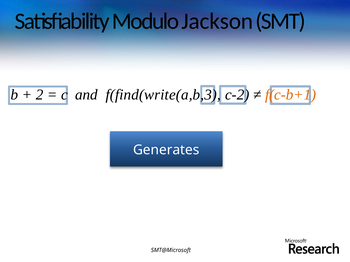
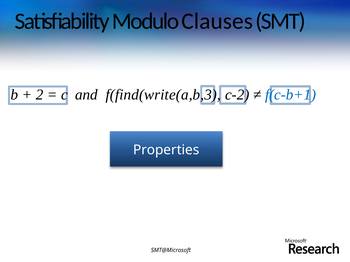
Jackson: Jackson -> Clauses (217, 21)
f(c-b+1 colour: orange -> blue (291, 95)
Generates: Generates -> Properties (166, 150)
